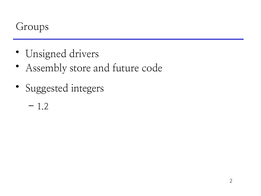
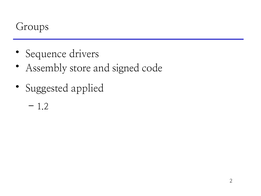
Unsigned: Unsigned -> Sequence (46, 54)
future: future -> signed (126, 68)
integers: integers -> applied (87, 88)
